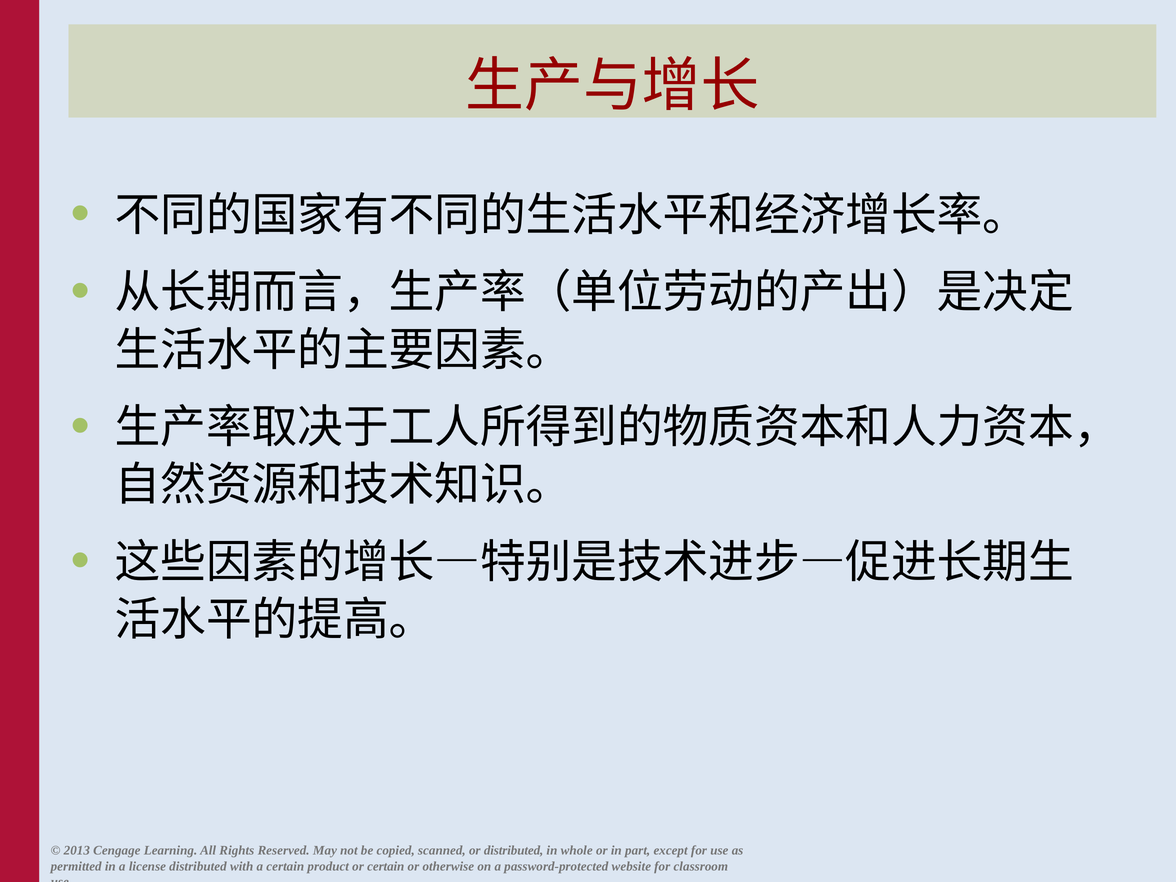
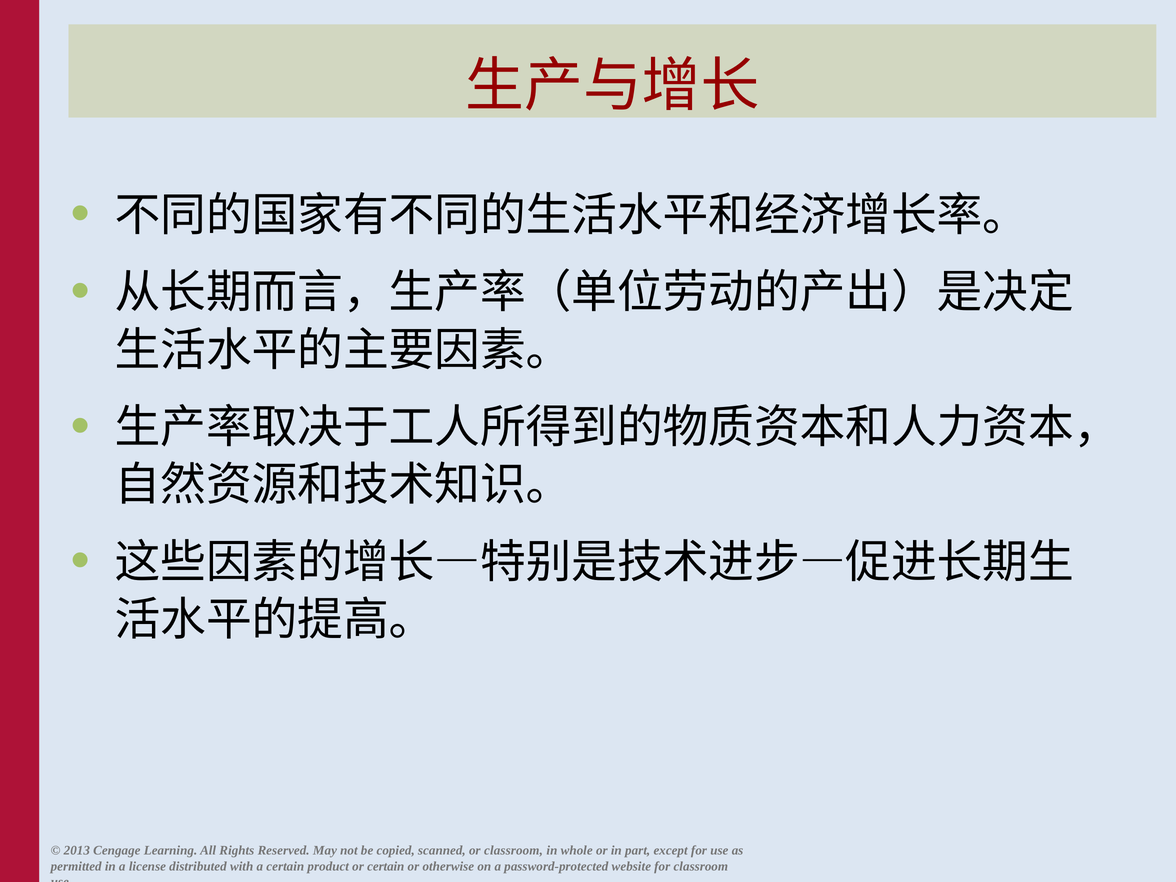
or distributed: distributed -> classroom (514, 851)
